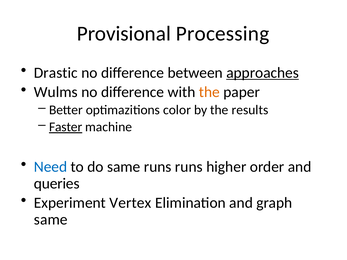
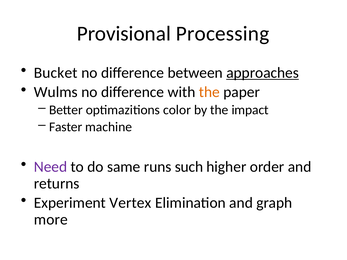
Drastic: Drastic -> Bucket (56, 73)
results: results -> impact (250, 110)
Faster underline: present -> none (66, 127)
Need colour: blue -> purple (51, 167)
runs runs: runs -> such (189, 167)
queries: queries -> returns (57, 184)
same: same -> more (51, 220)
